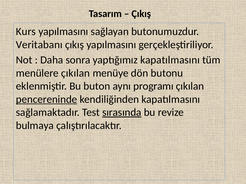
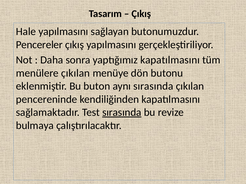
Kurs: Kurs -> Hale (26, 32)
Veritabanı: Veritabanı -> Pencereler (39, 45)
aynı programı: programı -> sırasında (153, 86)
pencereninde underline: present -> none (47, 99)
